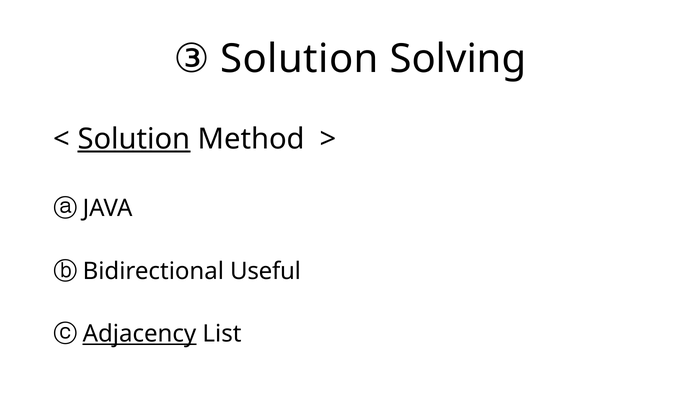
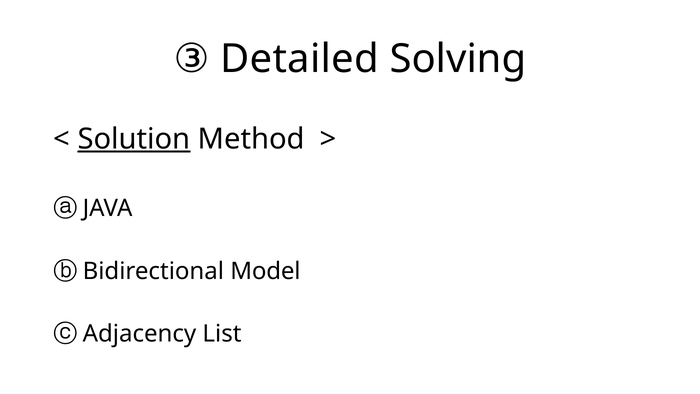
③ Solution: Solution -> Detailed (299, 59)
Useful: Useful -> Model (265, 271)
Adjacency underline: present -> none (139, 333)
